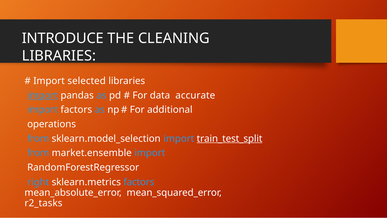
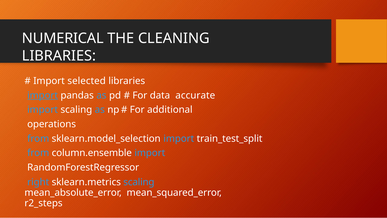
INTRODUCE: INTRODUCE -> NUMERICAL (63, 38)
import factors: factors -> scaling (76, 110)
train_test_split underline: present -> none (230, 139)
market.ensemble: market.ensemble -> column.ensemble (92, 153)
sklearn.metrics factors: factors -> scaling (139, 182)
r2_tasks: r2_tasks -> r2_steps (44, 203)
